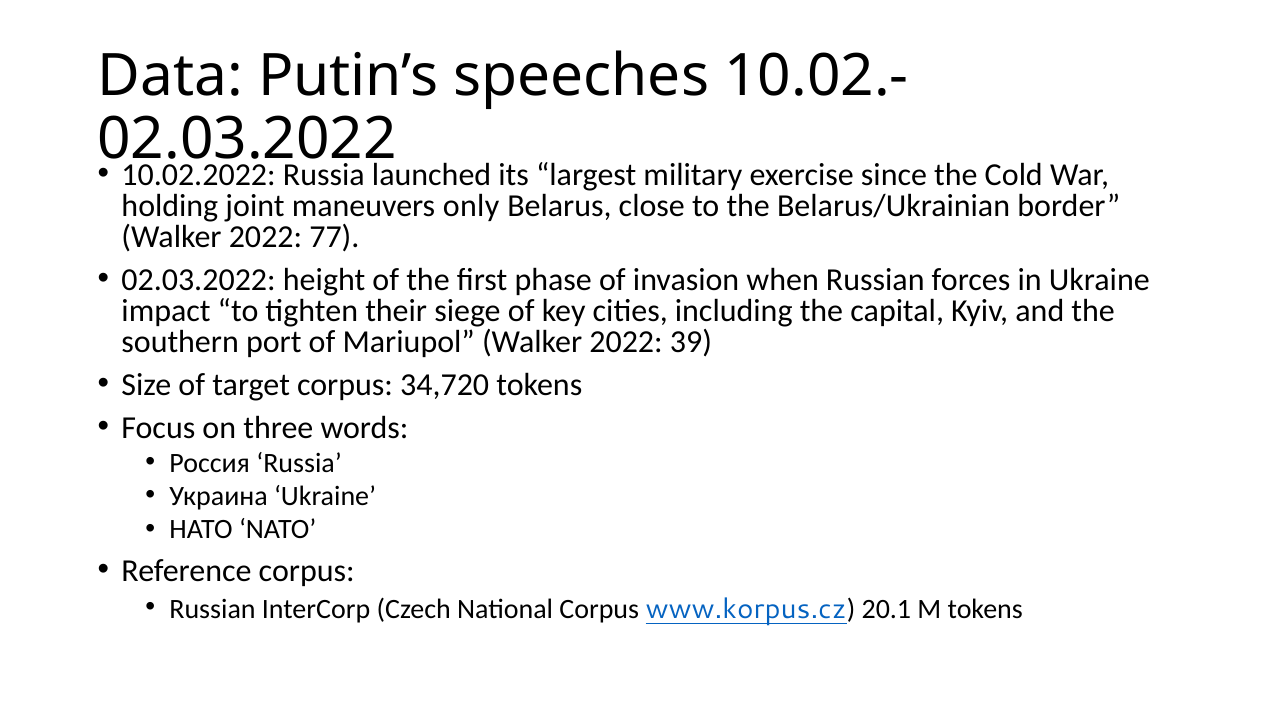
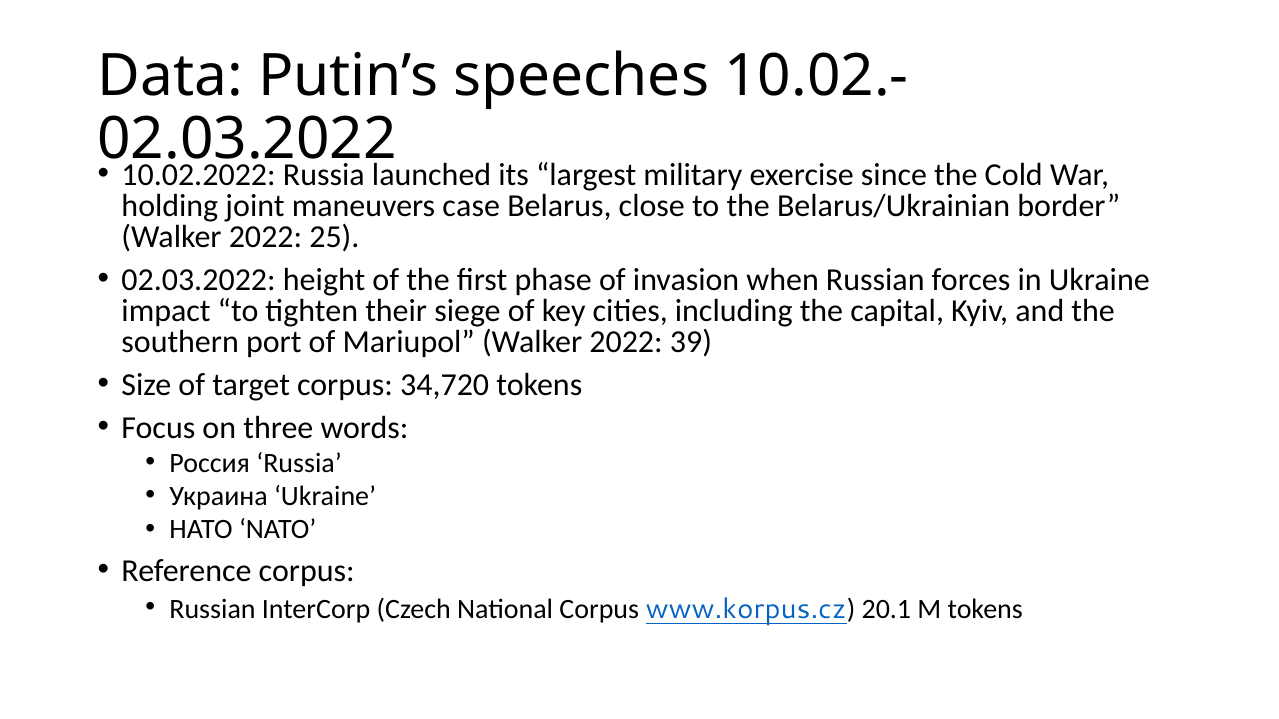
only: only -> case (471, 206)
77: 77 -> 25 (334, 237)
